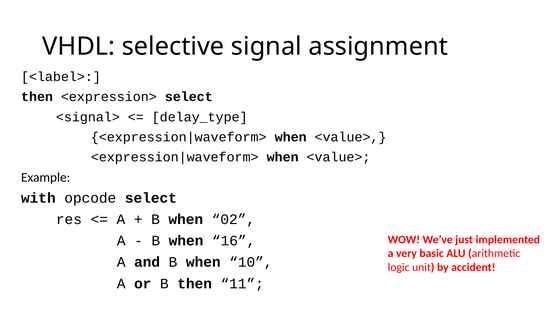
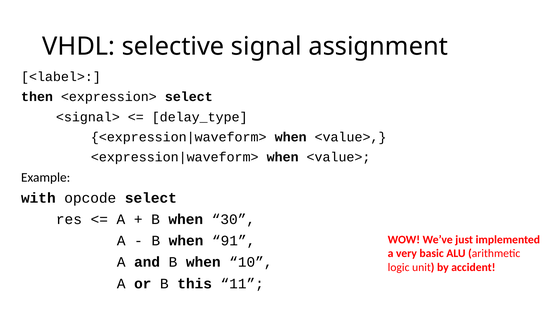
02: 02 -> 30 (233, 220)
16: 16 -> 91 (234, 241)
B then: then -> this (195, 284)
